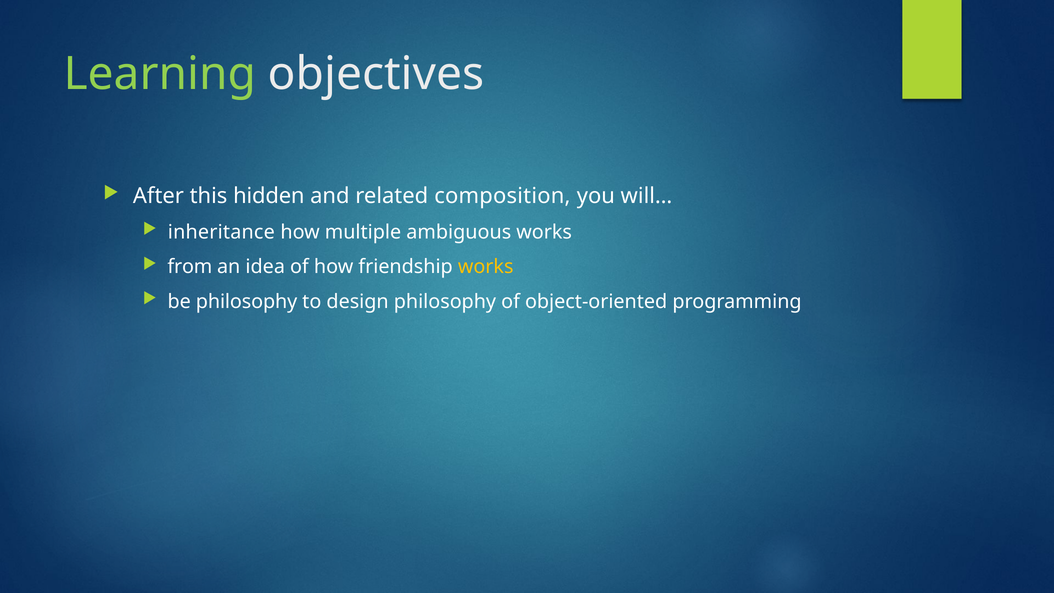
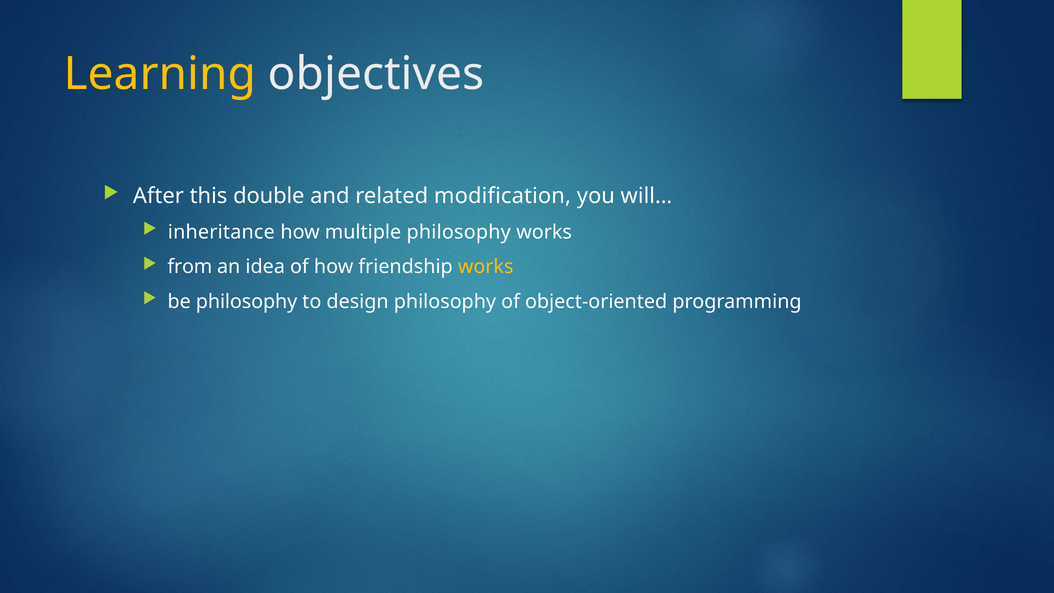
Learning colour: light green -> yellow (160, 74)
hidden: hidden -> double (269, 196)
composition: composition -> modification (502, 196)
multiple ambiguous: ambiguous -> philosophy (459, 232)
